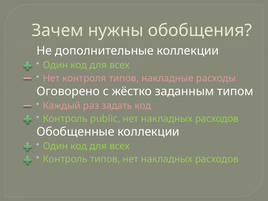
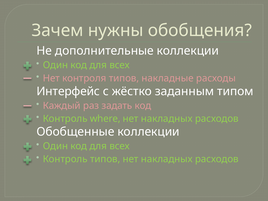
Оговорено: Оговорено -> Интерфейс (68, 91)
public: public -> where (105, 119)
